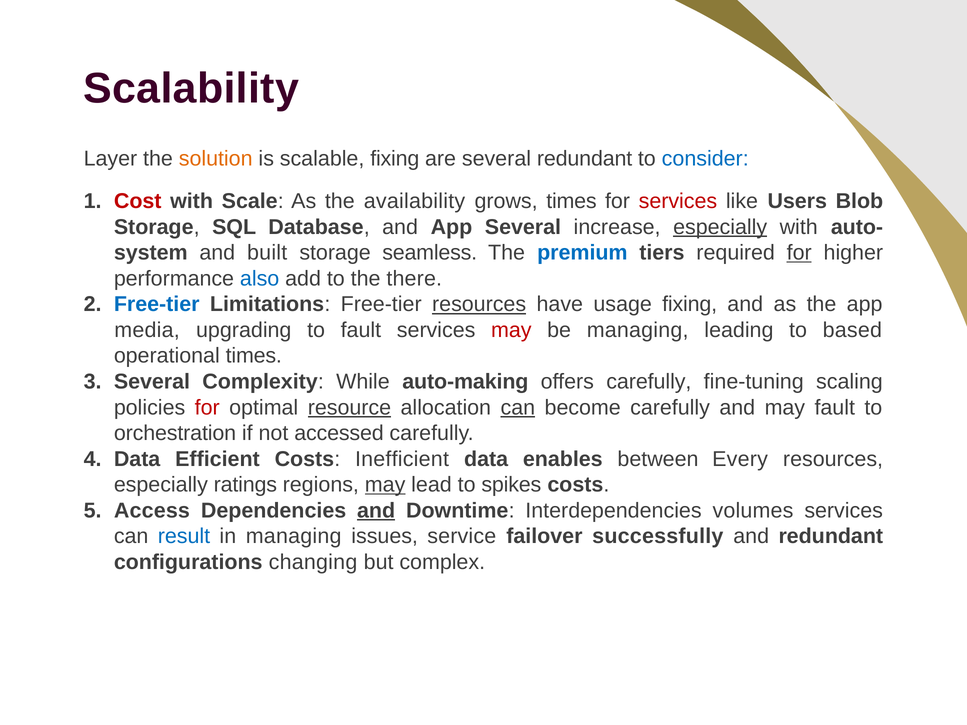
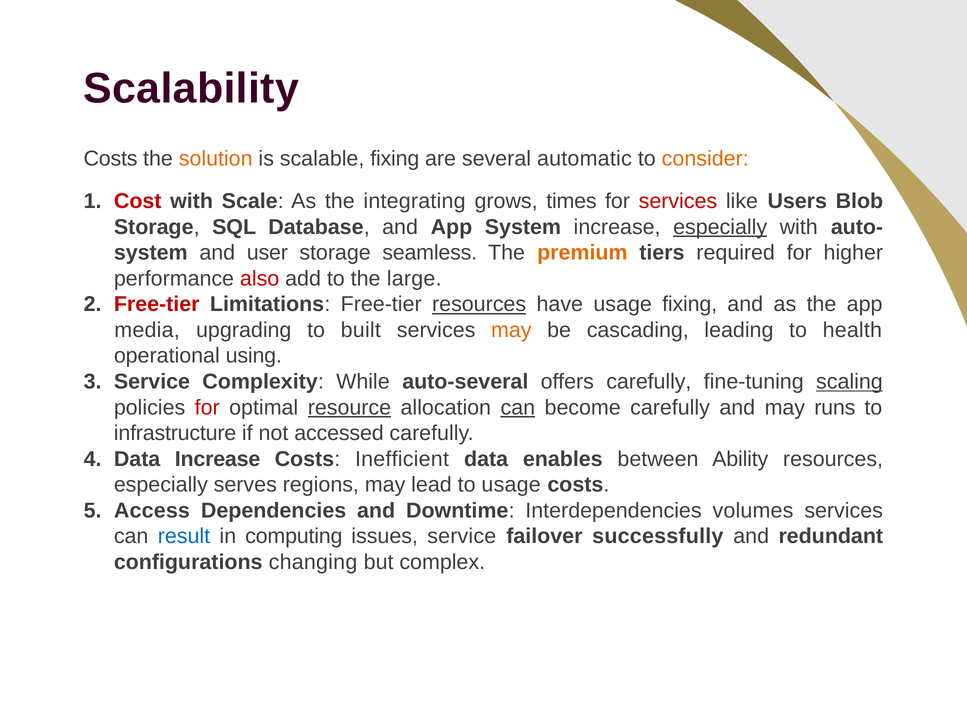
Layer: Layer -> Costs (111, 159)
several redundant: redundant -> automatic (584, 159)
consider colour: blue -> orange (705, 159)
availability: availability -> integrating (415, 201)
App Several: Several -> System (523, 227)
built: built -> user (267, 253)
premium colour: blue -> orange (582, 253)
for underline: present -> none (799, 253)
also colour: blue -> red (260, 279)
there: there -> large (414, 279)
Free-tier colour: blue -> red (157, 304)
to fault: fault -> built (361, 330)
may colour: red -> orange (511, 330)
be managing: managing -> cascading (638, 330)
based: based -> health (852, 330)
operational times: times -> using (254, 356)
Several: Several -> Service (152, 382)
auto-making: auto-making -> auto-several (465, 382)
scaling underline: none -> present (849, 382)
may fault: fault -> runs (835, 408)
orchestration: orchestration -> infrastructure (175, 433)
Data Efficient: Efficient -> Increase (218, 459)
Every: Every -> Ability (740, 459)
ratings: ratings -> serves (245, 485)
may underline: present -> none (385, 485)
to spikes: spikes -> usage (511, 485)
and underline: present -> none (376, 511)
in managing: managing -> computing (294, 536)
